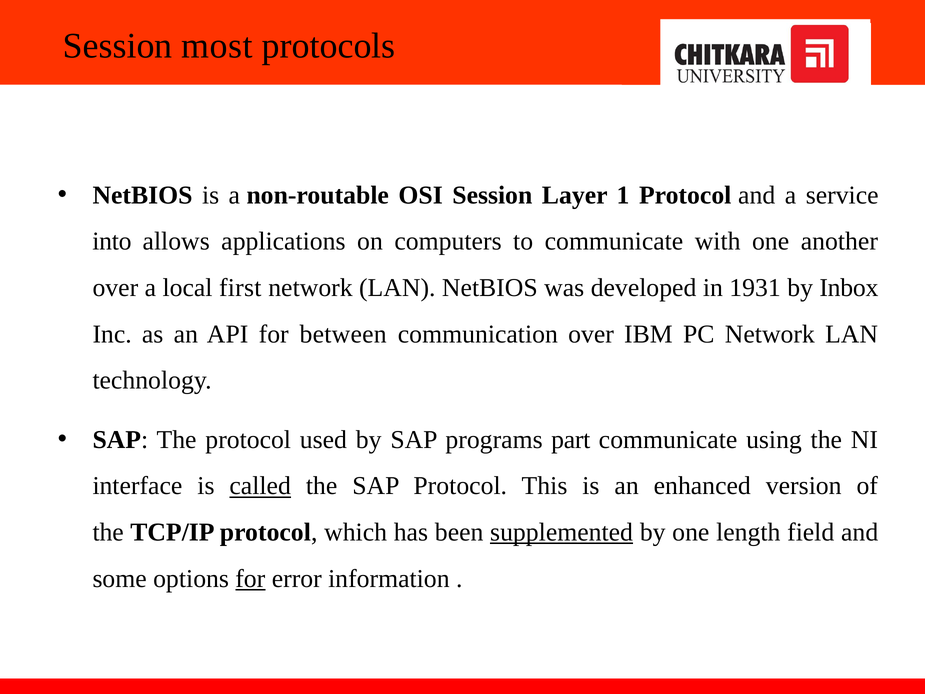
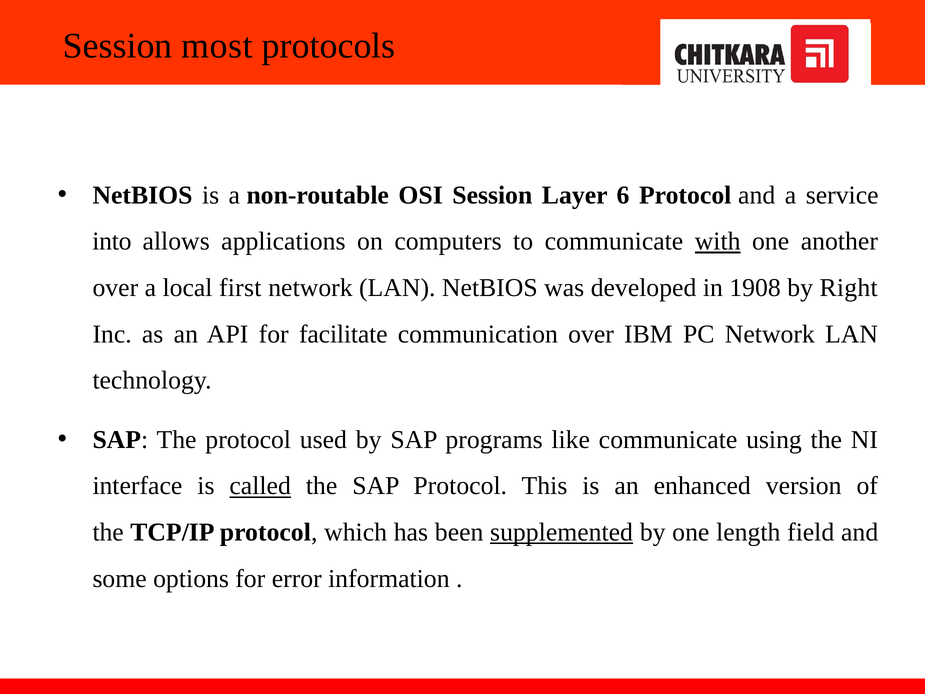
1: 1 -> 6 (623, 195)
with underline: none -> present (718, 241)
1931: 1931 -> 1908 (755, 288)
Inbox: Inbox -> Right (849, 288)
between: between -> facilitate (343, 334)
part: part -> like (571, 439)
for underline: present -> none (250, 578)
